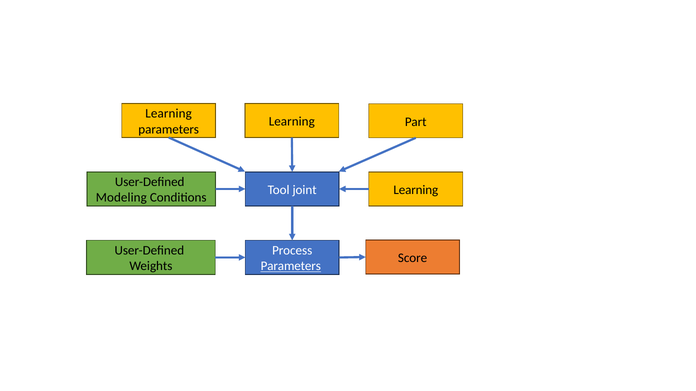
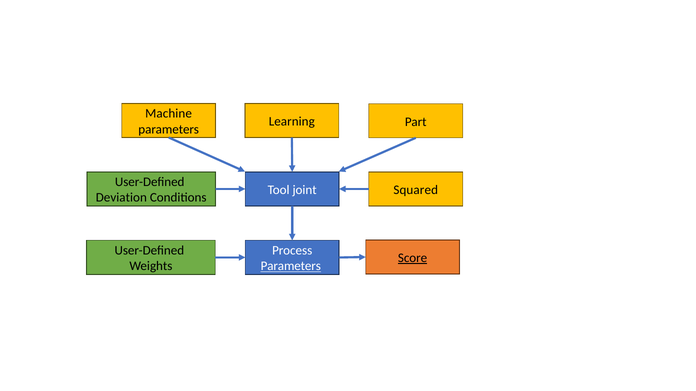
Learning: Learning -> Machine (169, 114)
Learning: Learning -> Squared (416, 190)
Modeling: Modeling -> Deviation (121, 198)
Score underline: none -> present (413, 258)
